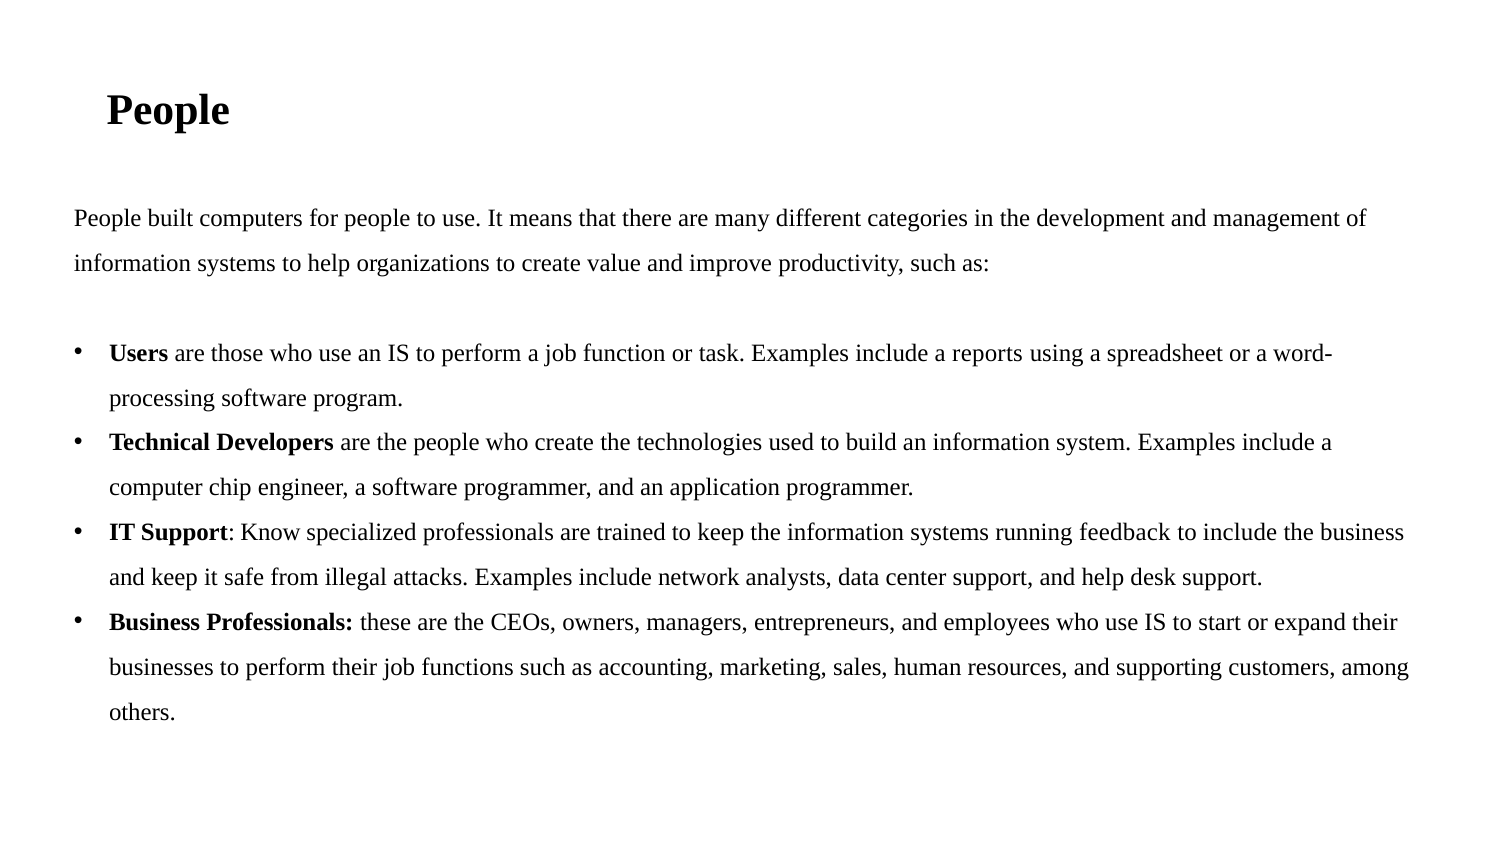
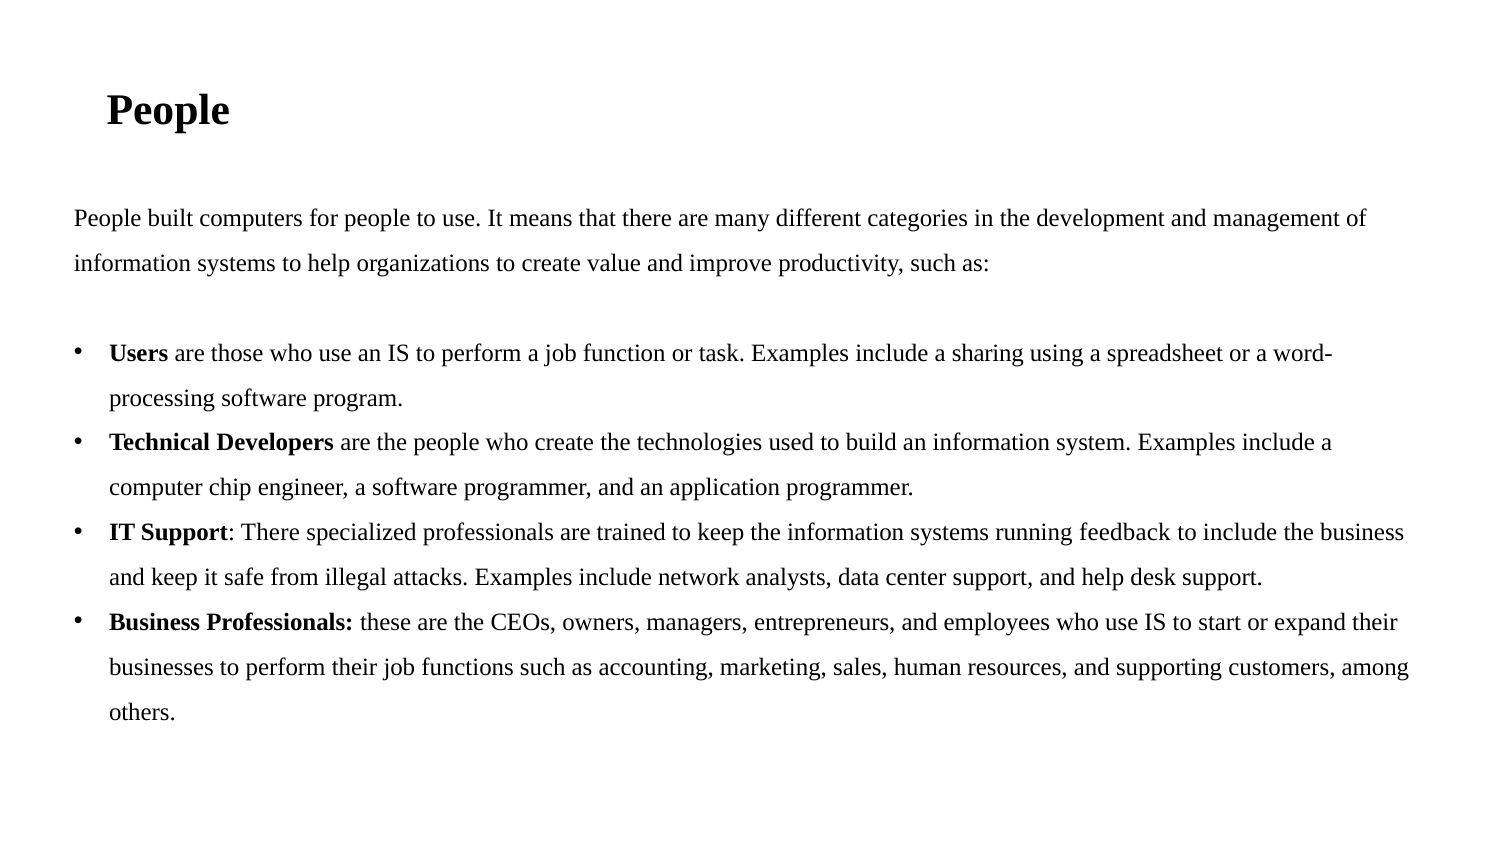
reports: reports -> sharing (988, 353)
Support Know: Know -> There (270, 532)
